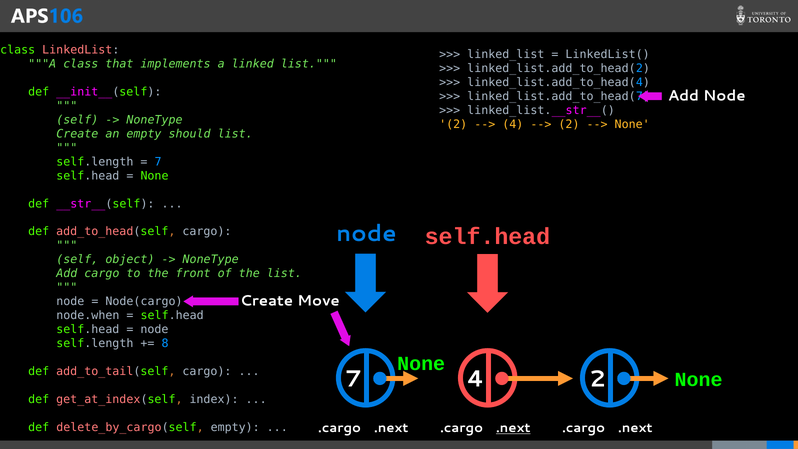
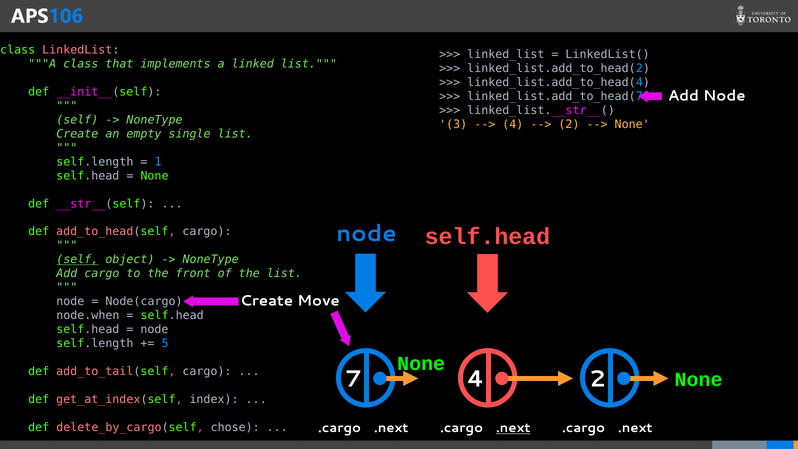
2: 2 -> 3 (453, 124)
should: should -> single (190, 134)
7: 7 -> 1 (158, 162)
self underline: none -> present (77, 260)
8: 8 -> 5 (165, 343)
delete_by_cargo(self empty: empty -> chose (235, 427)
